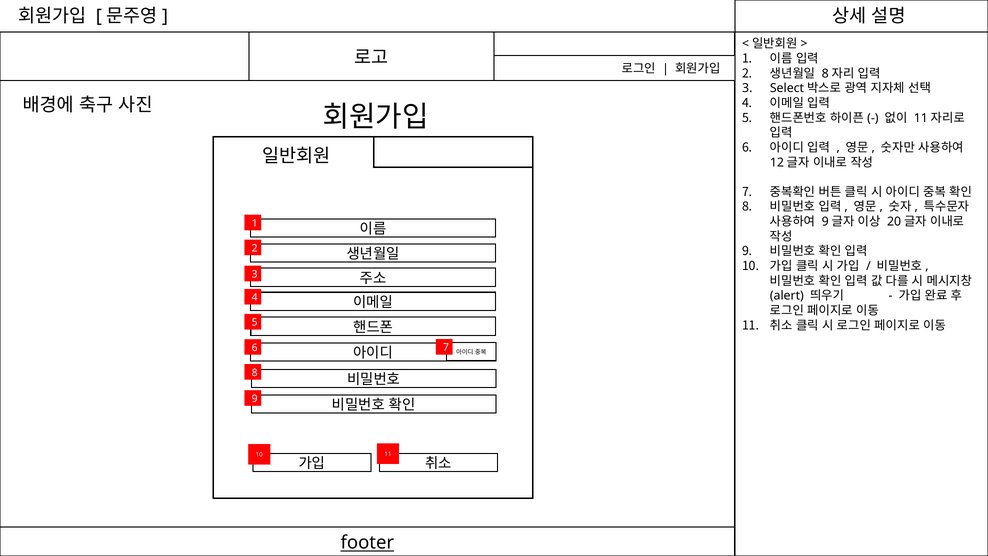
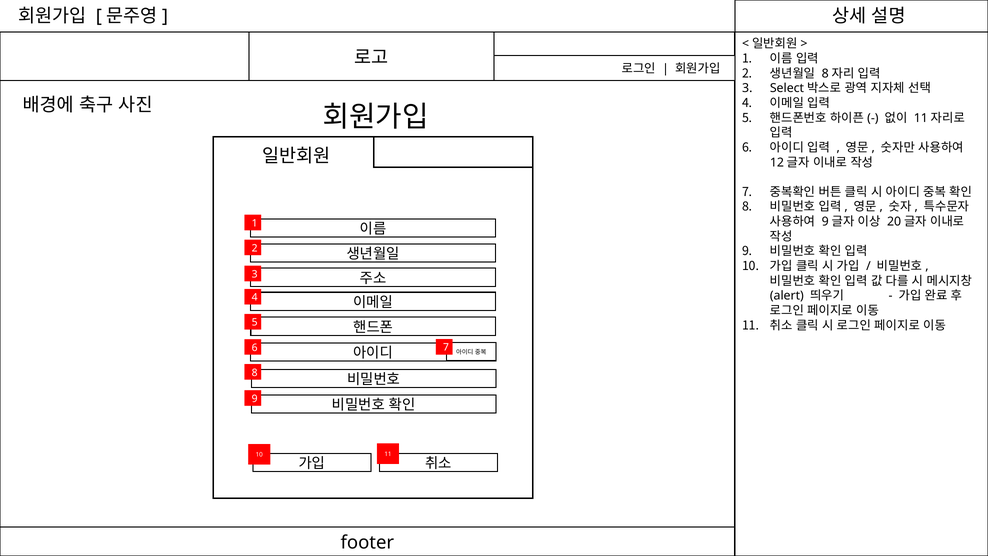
footer underline: present -> none (367, 543)
